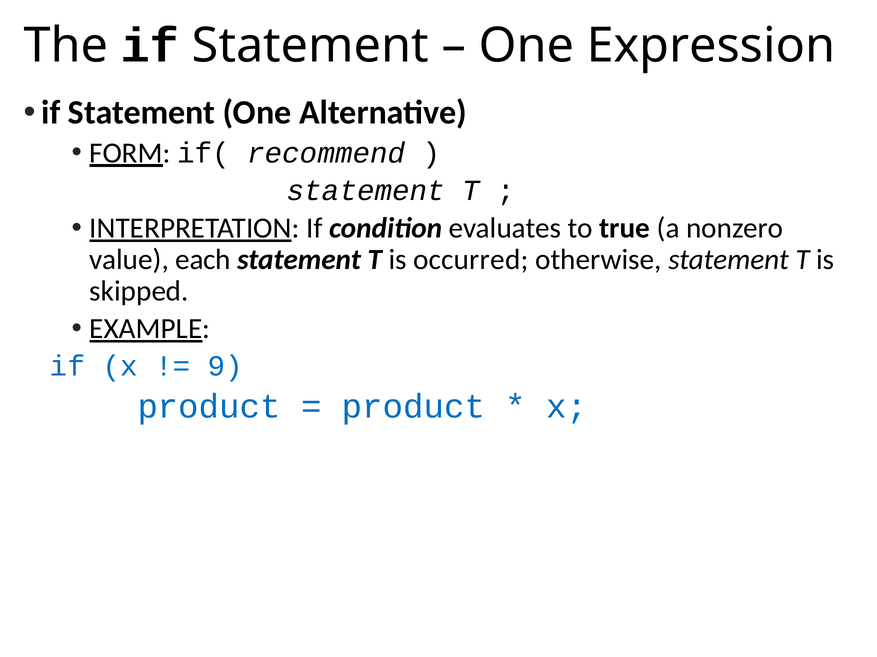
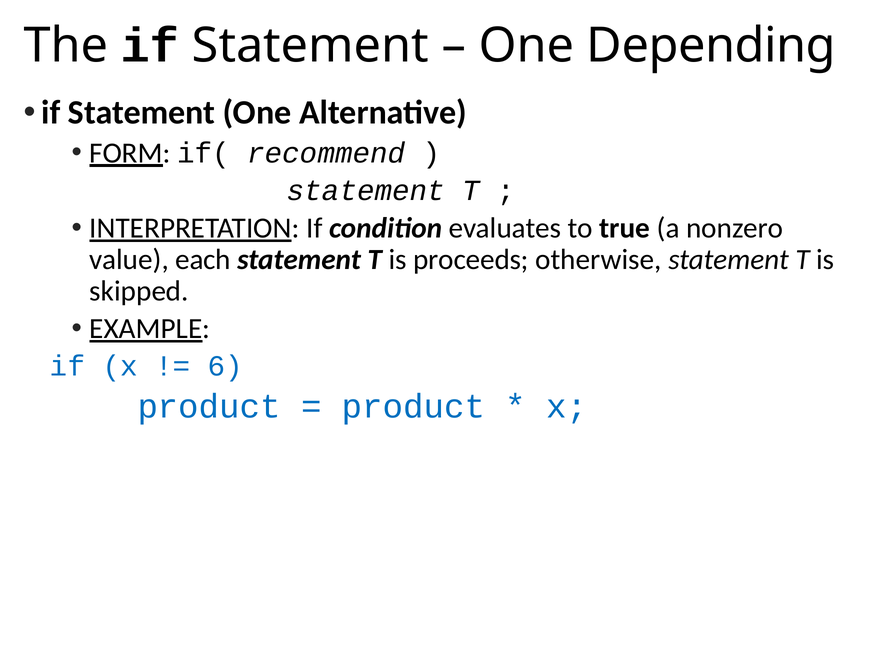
Expression: Expression -> Depending (711, 46)
occurred: occurred -> proceeds (471, 260)
9: 9 -> 6 (225, 367)
